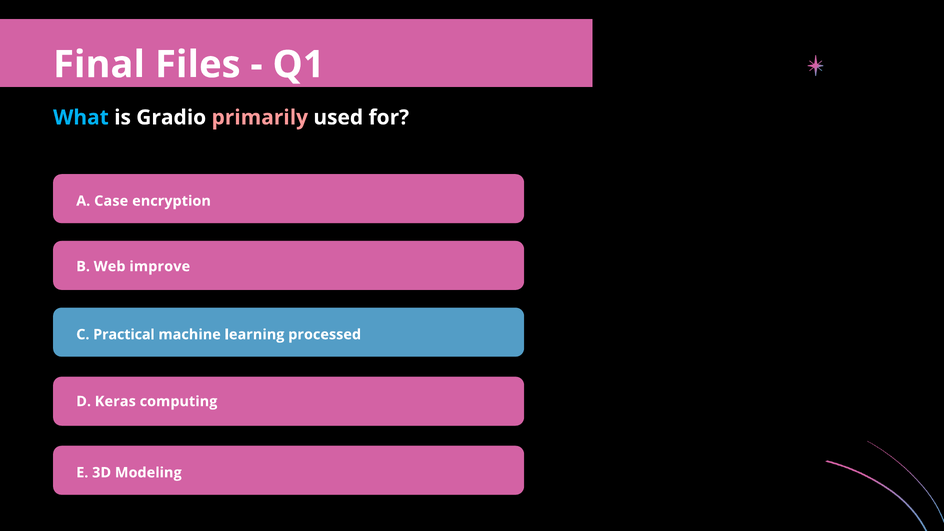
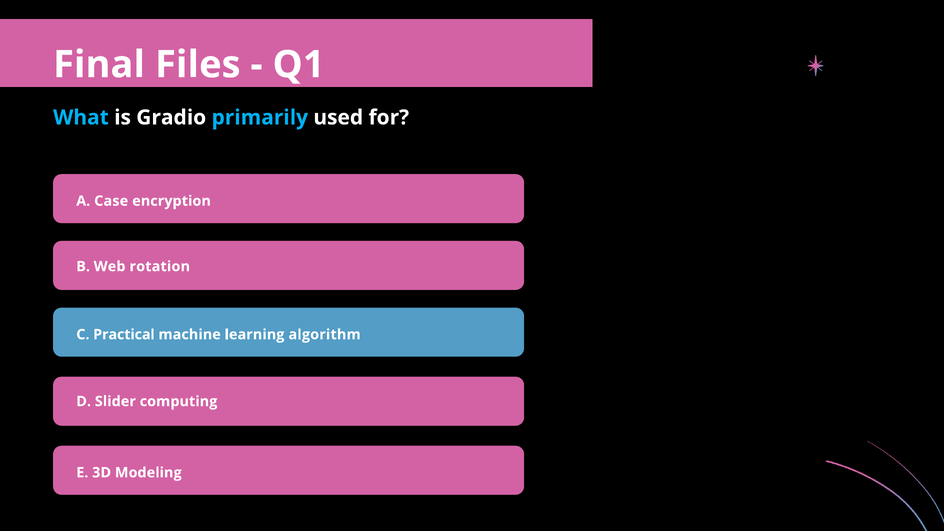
primarily colour: pink -> light blue (260, 118)
improve: improve -> rotation (160, 266)
processed: processed -> algorithm (325, 335)
Keras: Keras -> Slider (115, 401)
